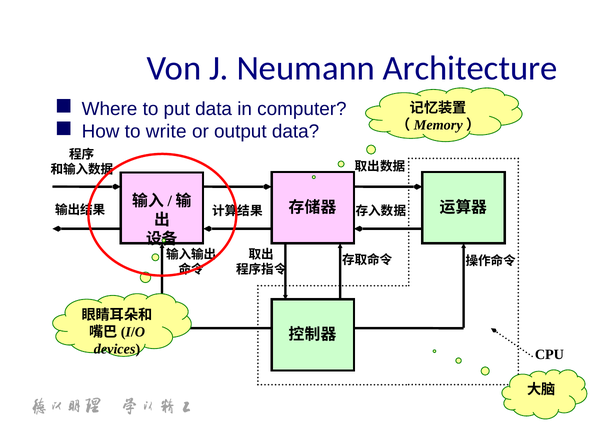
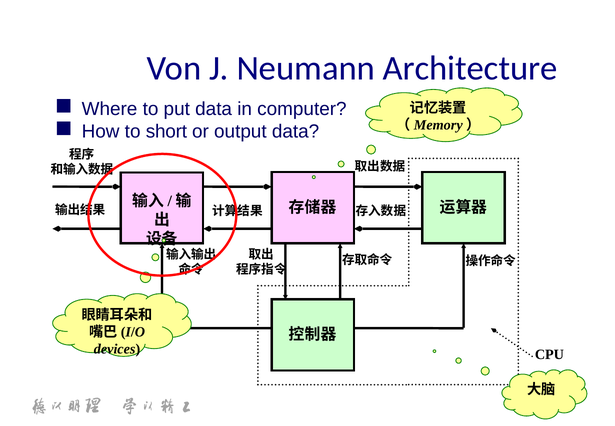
write: write -> short (166, 131)
